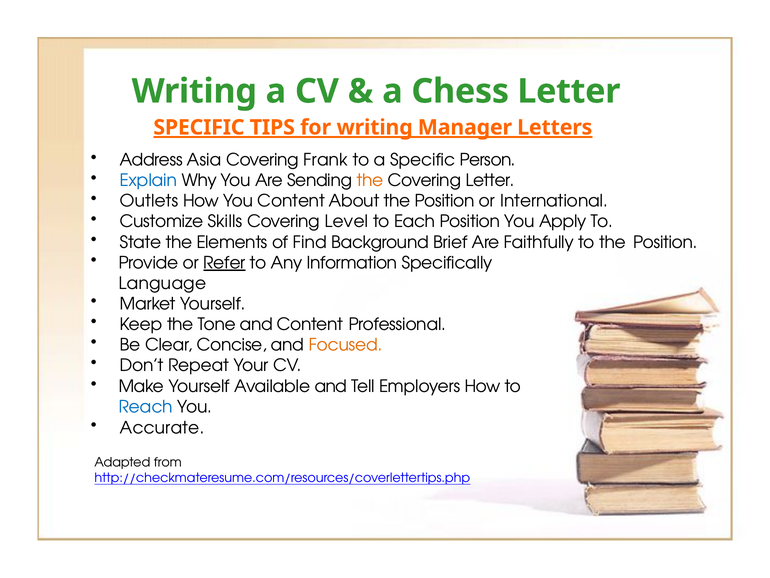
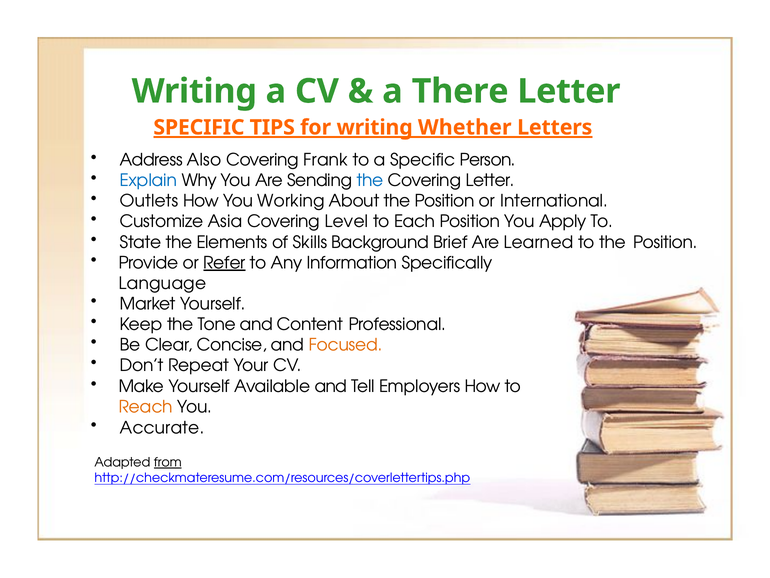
Chess: Chess -> There (460, 91)
Manager: Manager -> Whether (465, 127)
Asia: Asia -> Also (204, 160)
the colour: orange -> blue (370, 181)
You Content: Content -> Working (291, 201)
Skills: Skills -> Asia (225, 222)
Find: Find -> Skills (310, 242)
Faithfully: Faithfully -> Learned (539, 242)
Reach colour: blue -> orange (146, 407)
from underline: none -> present (168, 462)
